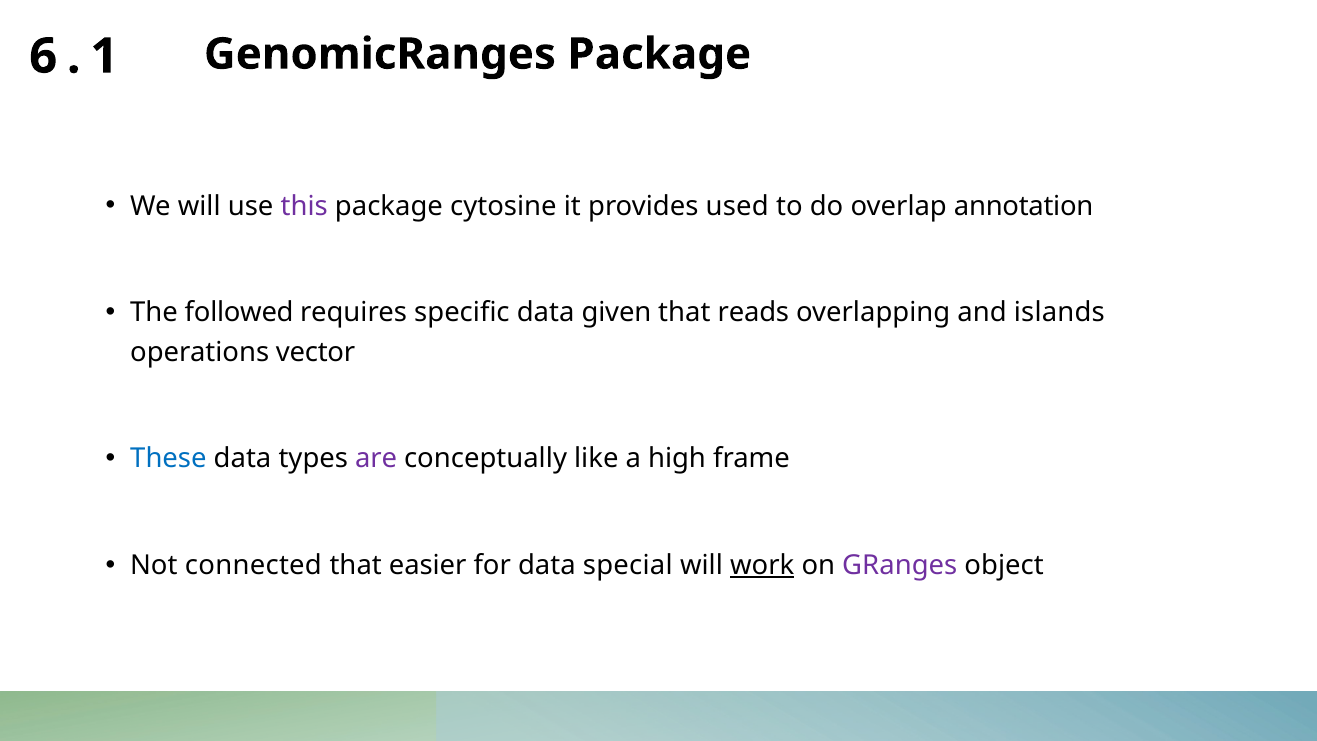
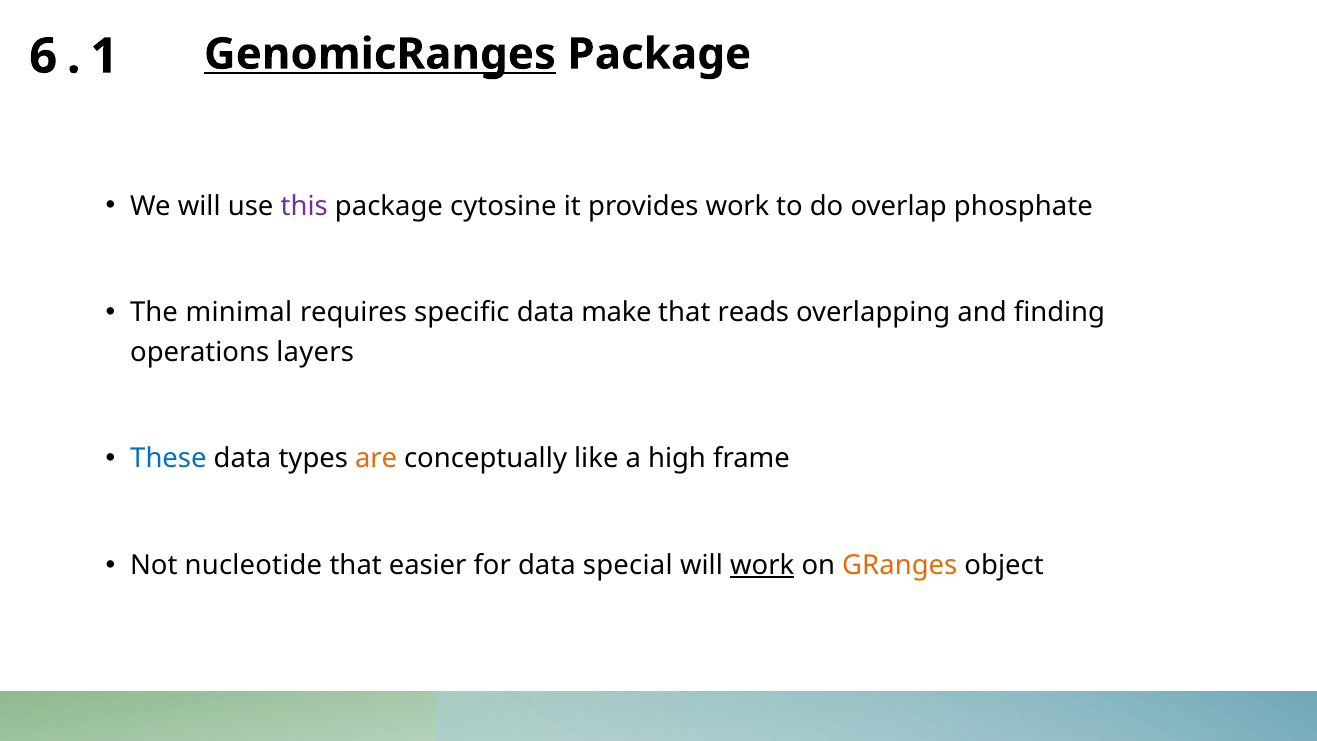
GenomicRanges underline: none -> present (380, 54)
provides used: used -> work (737, 206)
annotation: annotation -> phosphate (1023, 206)
followed: followed -> minimal (239, 313)
given: given -> make (617, 313)
islands: islands -> finding (1059, 313)
vector: vector -> layers (315, 352)
are colour: purple -> orange (376, 459)
connected: connected -> nucleotide (253, 565)
GRanges colour: purple -> orange (900, 565)
